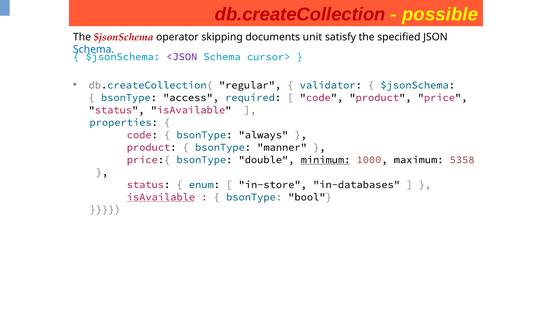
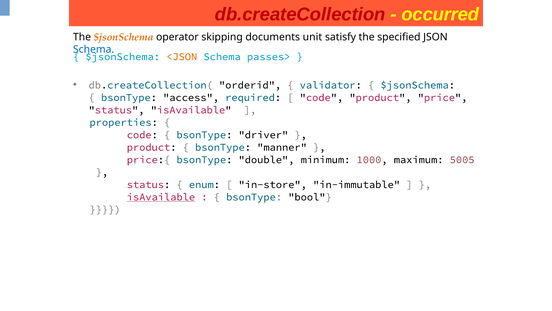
possible: possible -> occurred (440, 14)
$jsonSchema colour: red -> orange (124, 37)
<JSON colour: purple -> orange (182, 57)
cursor>: cursor> -> passes> (269, 57)
regular: regular -> orderid (250, 85)
always: always -> driver (263, 135)
minimum underline: present -> none (325, 159)
5358: 5358 -> 5005 (462, 159)
in-databases: in-databases -> in-immutable (357, 184)
